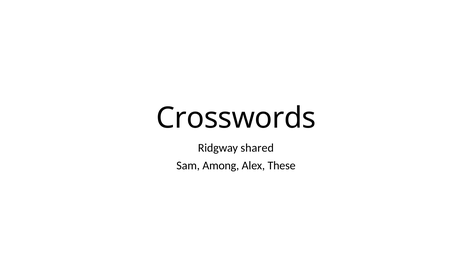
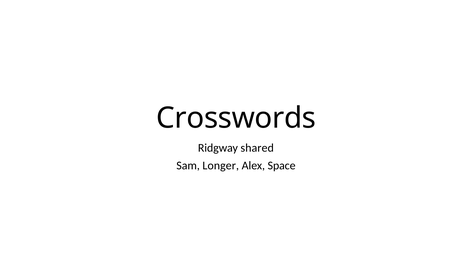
Among: Among -> Longer (221, 165)
These: These -> Space (282, 165)
